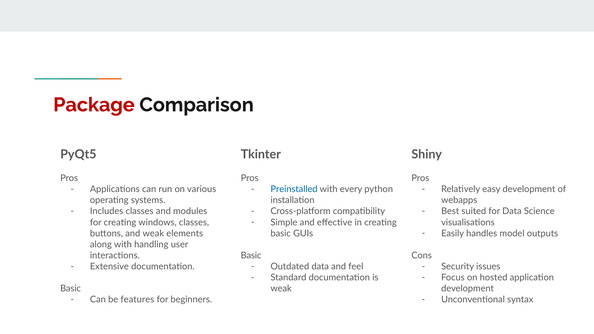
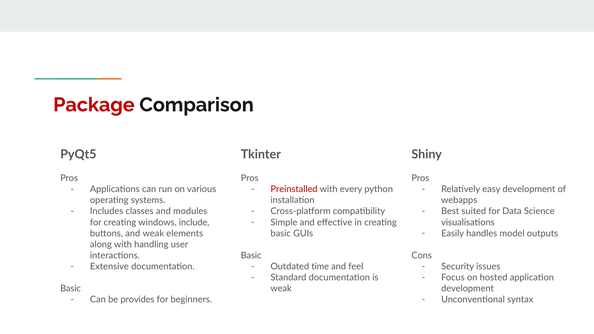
Preinstalled colour: blue -> red (294, 189)
windows classes: classes -> include (194, 222)
Outdated data: data -> time (320, 267)
features: features -> provides (137, 300)
